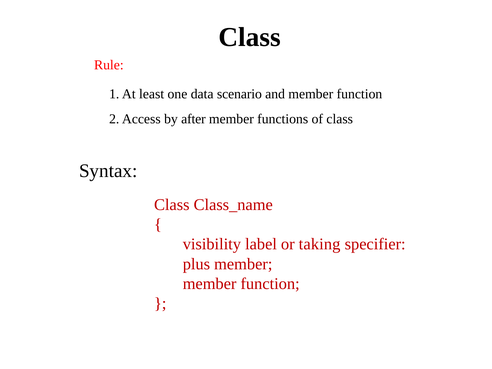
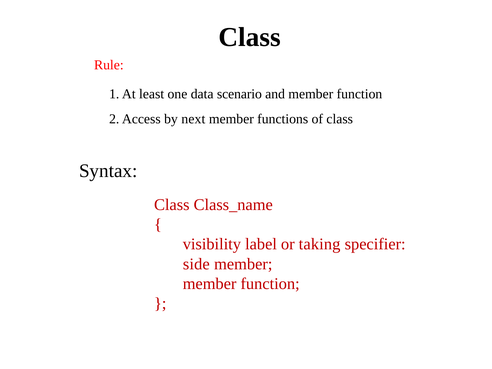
after: after -> next (193, 119)
plus: plus -> side (196, 264)
